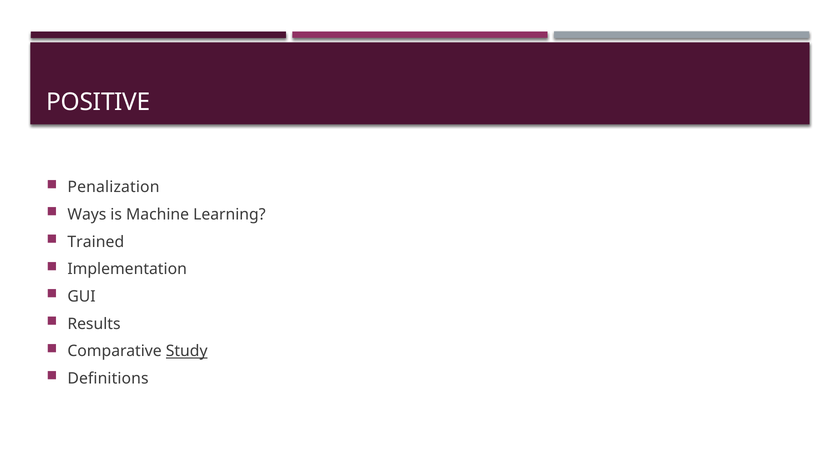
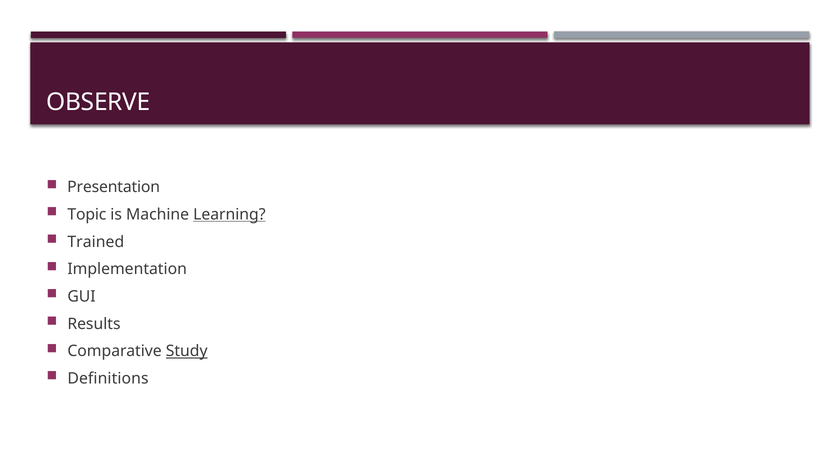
POSITIVE: POSITIVE -> OBSERVE (98, 102)
Penalization: Penalization -> Presentation (114, 187)
Ways: Ways -> Topic (87, 214)
Learning underline: none -> present (229, 214)
